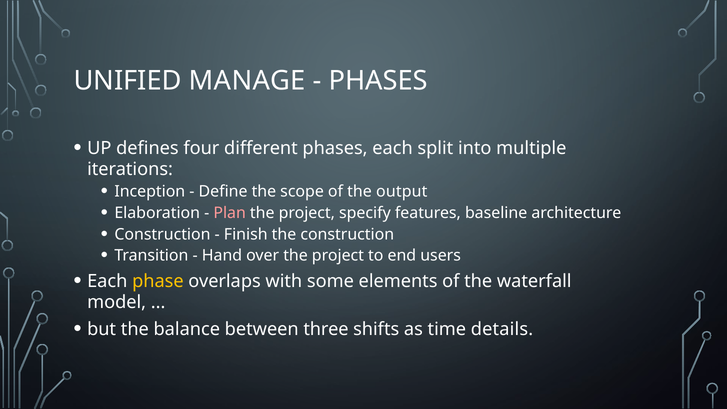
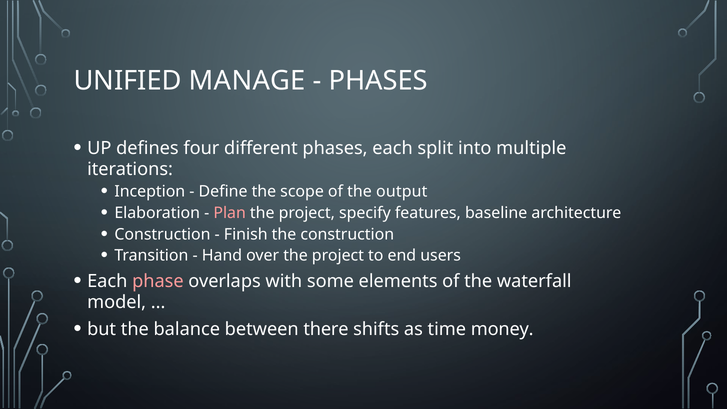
phase colour: yellow -> pink (158, 281)
three: three -> there (326, 329)
details: details -> money (502, 329)
